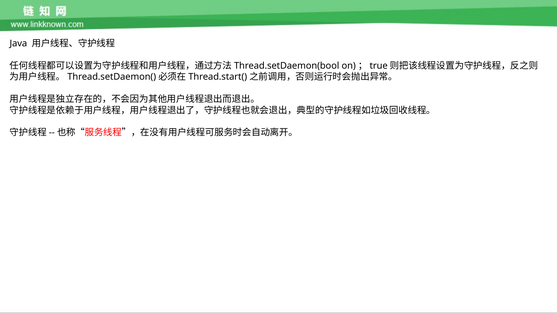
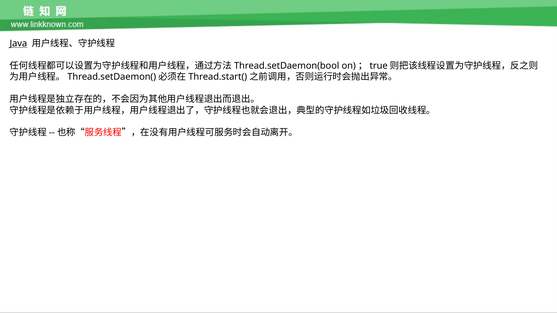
Java underline: none -> present (18, 44)
